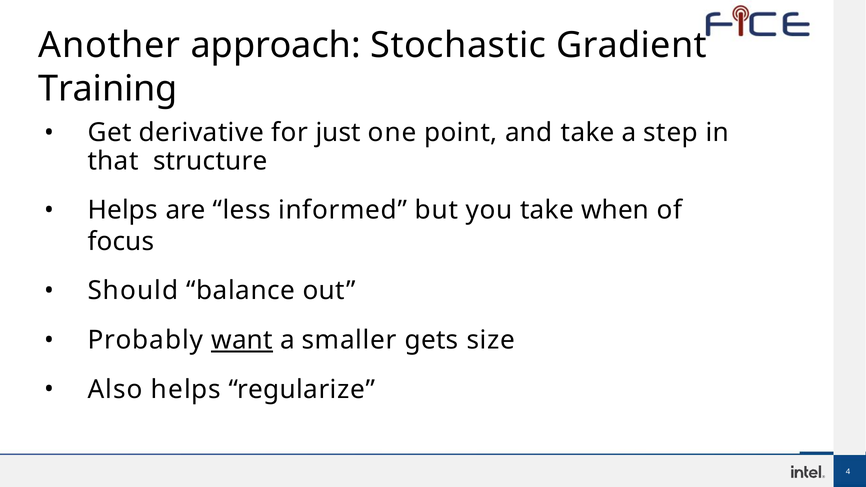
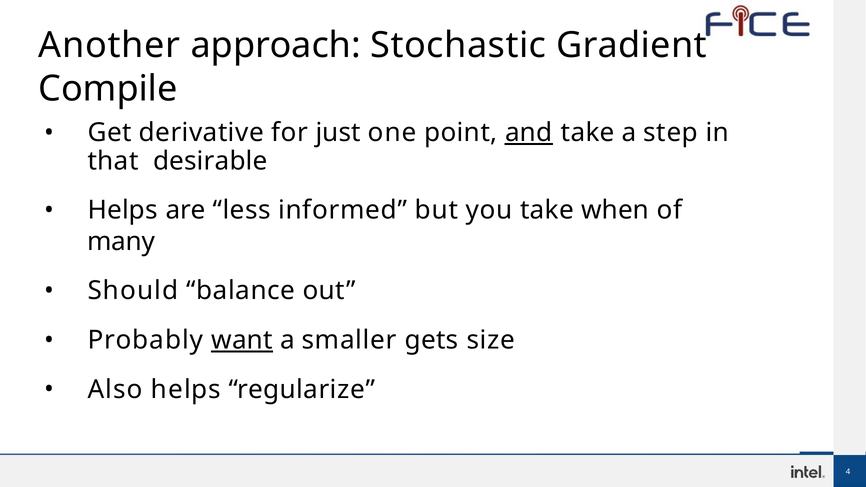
Training: Training -> Compile (108, 89)
and underline: none -> present (529, 133)
structure: structure -> desirable (210, 161)
focus: focus -> many (121, 242)
